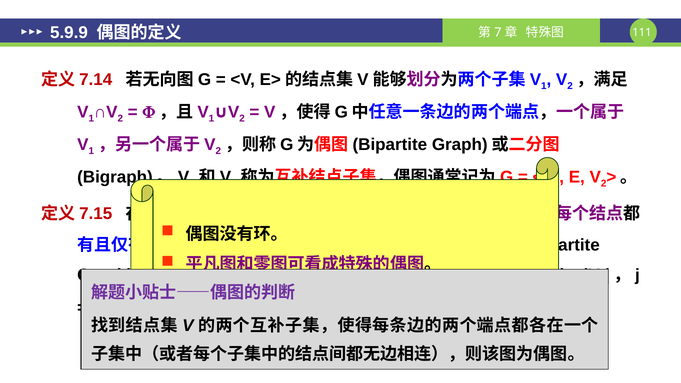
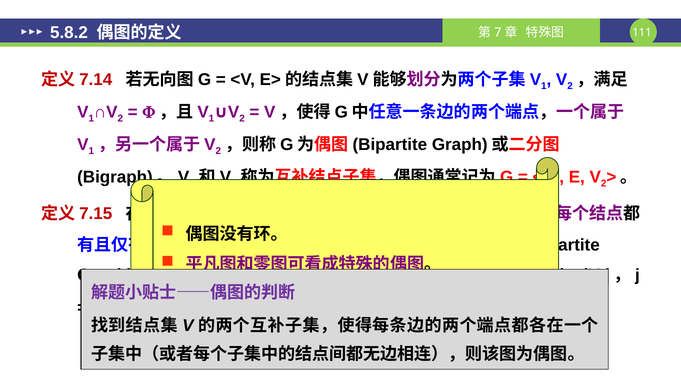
5.9.9: 5.9.9 -> 5.8.2 (69, 33)
